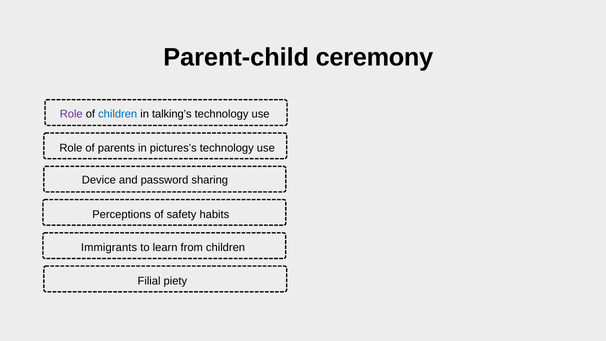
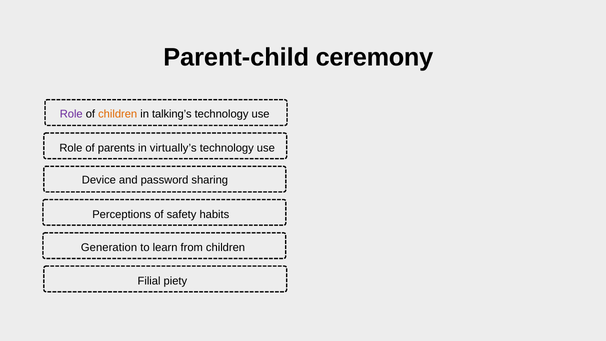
children colour: blue -> orange (118, 114)
pictures’s: pictures’s -> virtually’s (173, 148)
Immigrants: Immigrants -> Generation (109, 248)
